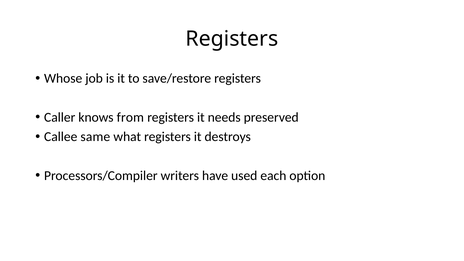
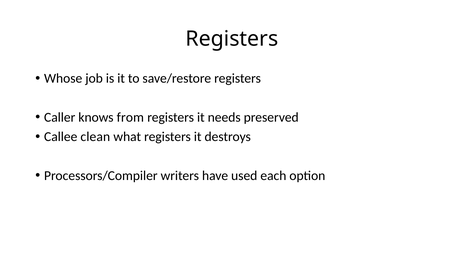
same: same -> clean (95, 137)
